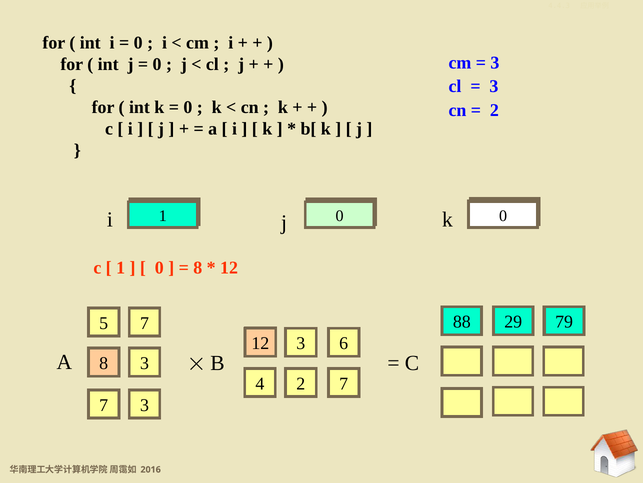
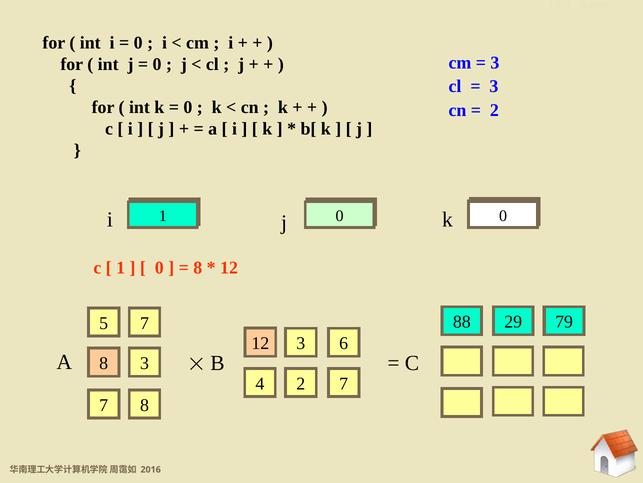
3: 3 -> 8 (145, 405)
